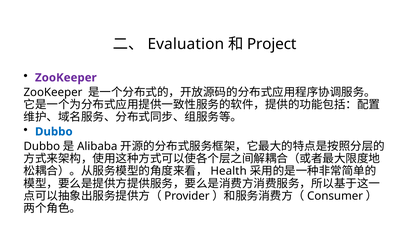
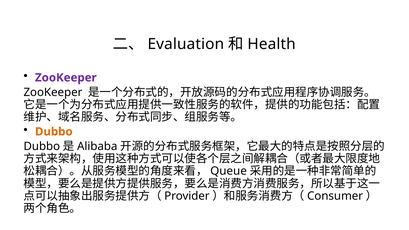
Project: Project -> Health (272, 44)
Dubbo colour: blue -> orange (54, 132)
Health: Health -> Queue (229, 171)
